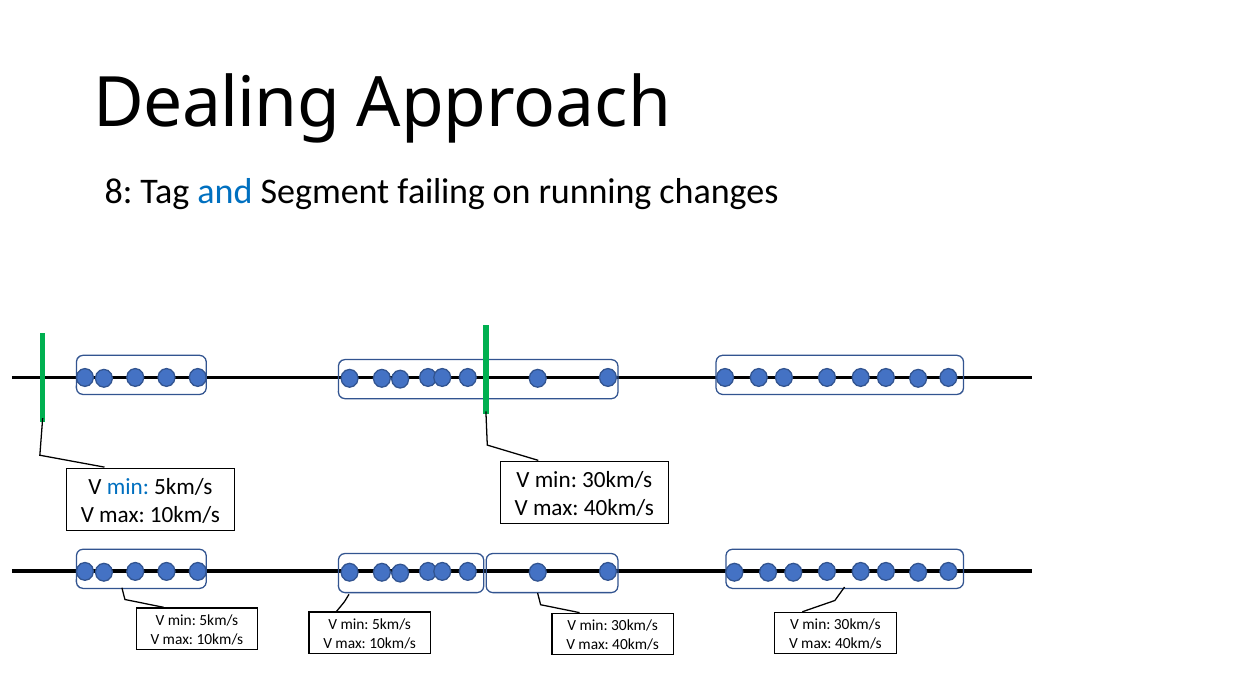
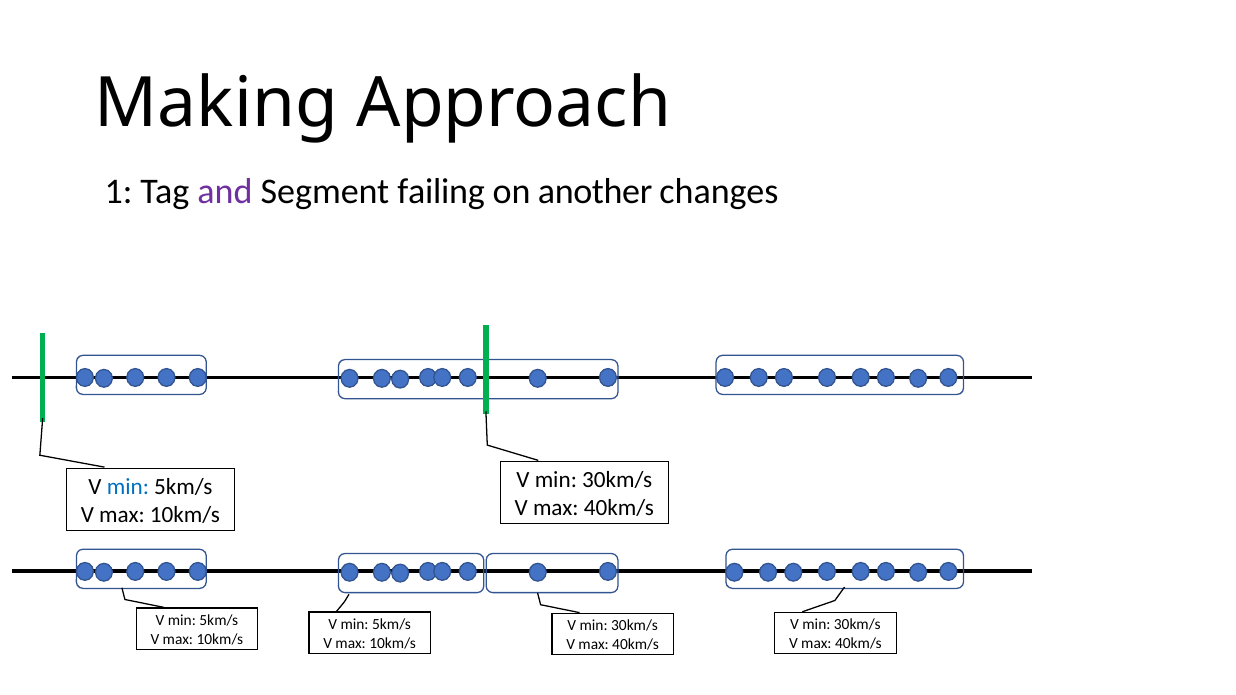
Dealing: Dealing -> Making (216, 104)
8: 8 -> 1 (118, 192)
and colour: blue -> purple (225, 192)
running: running -> another (595, 192)
